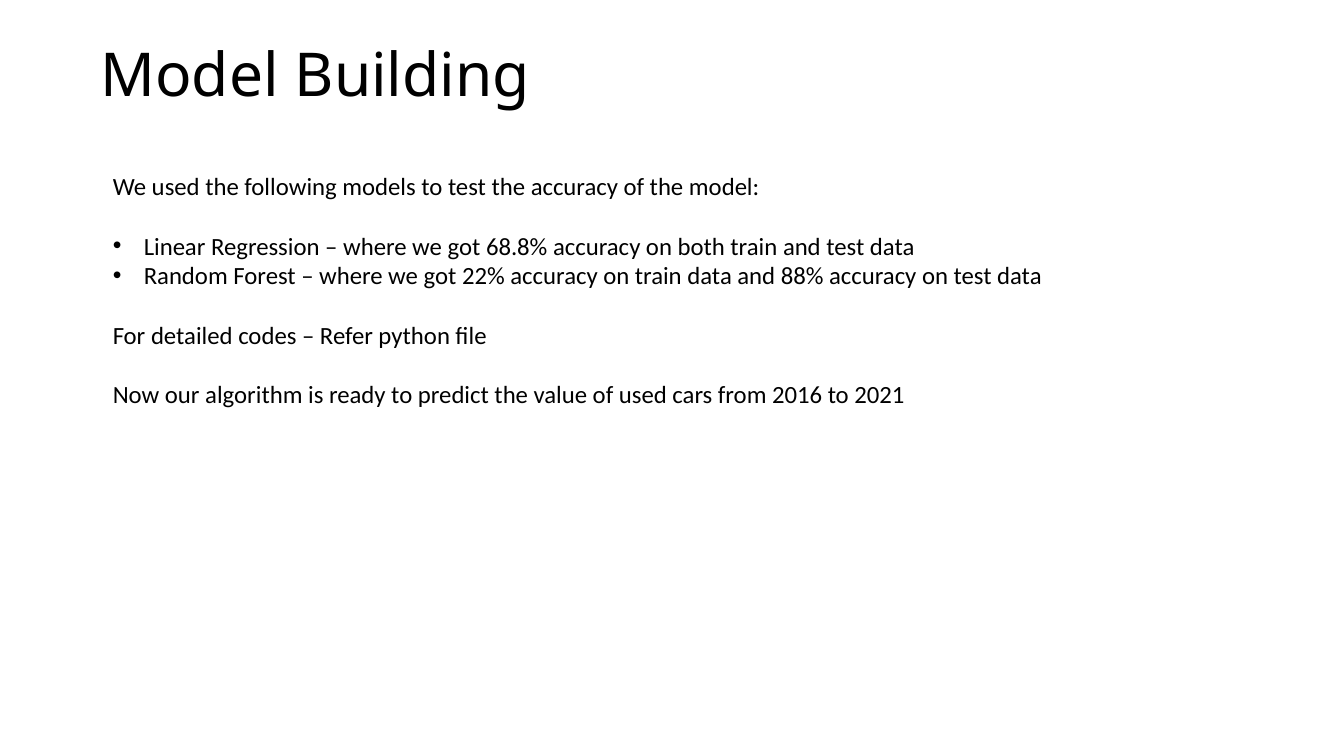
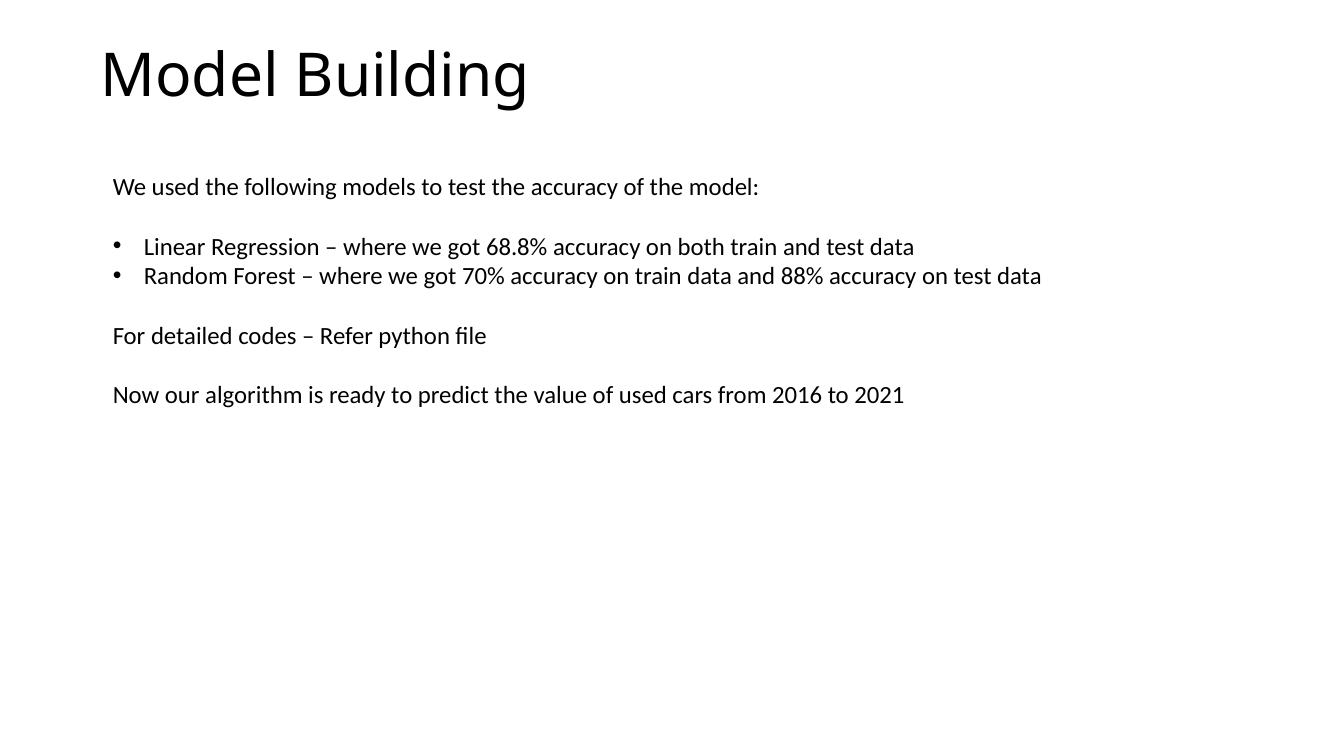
22%: 22% -> 70% (483, 277)
